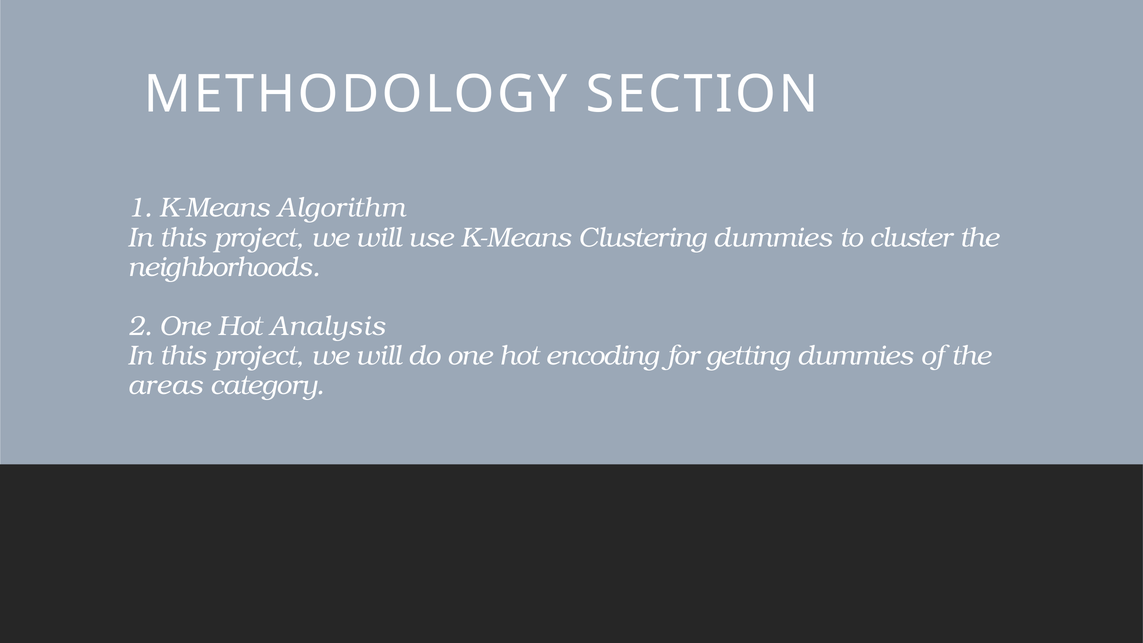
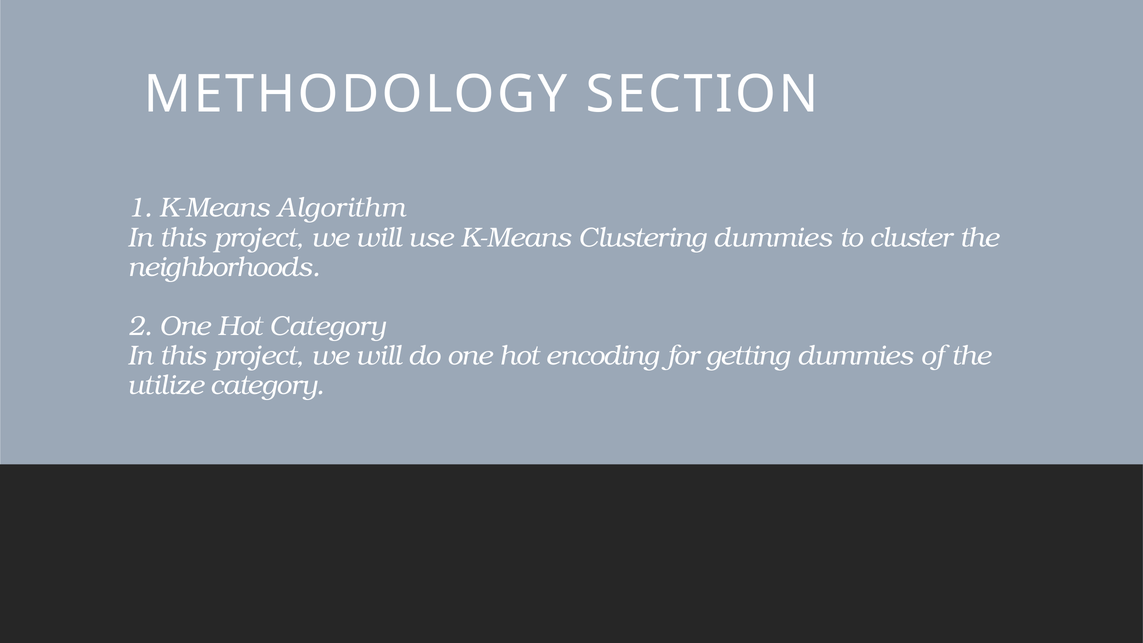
Hot Analysis: Analysis -> Category (328, 326)
areas: areas -> utilize (166, 385)
